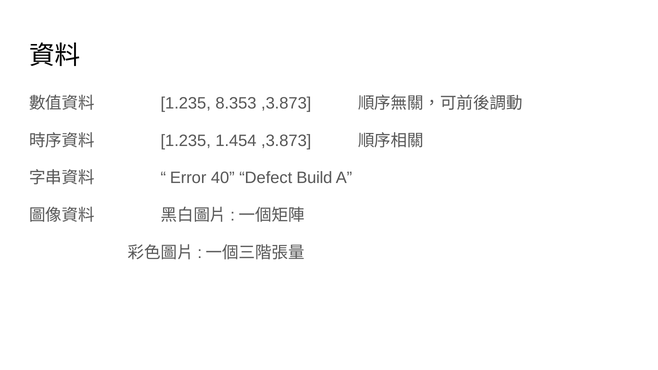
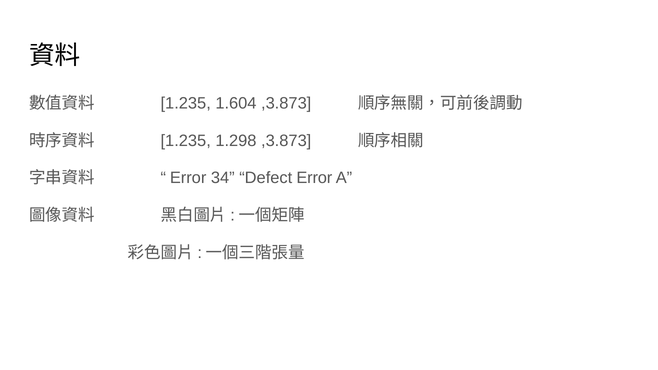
8.353: 8.353 -> 1.604 (236, 103)
1.454: 1.454 -> 1.298 (236, 141)
40: 40 -> 34 (223, 178)
Defect Build: Build -> Error (314, 178)
